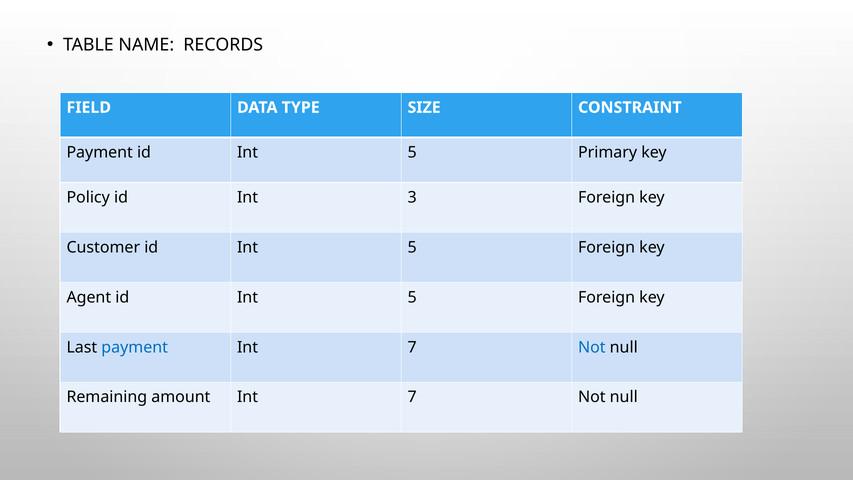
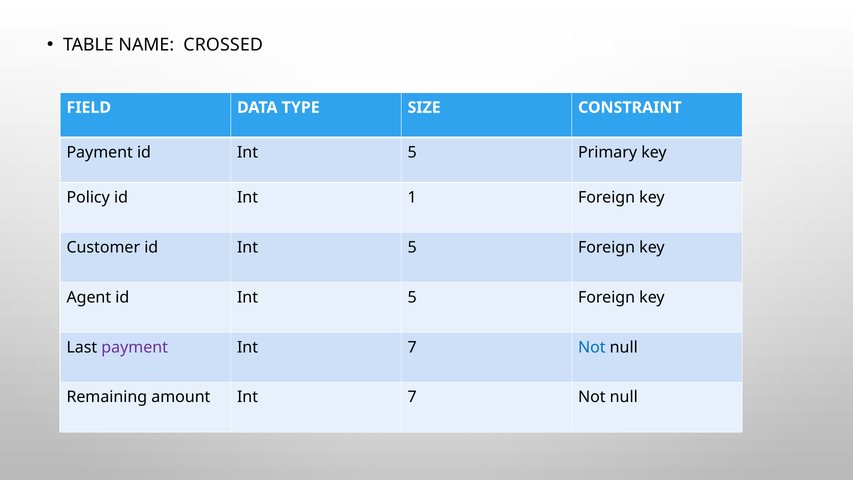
RECORDS: RECORDS -> CROSSED (223, 45)
3: 3 -> 1 (412, 197)
payment colour: blue -> purple (135, 347)
